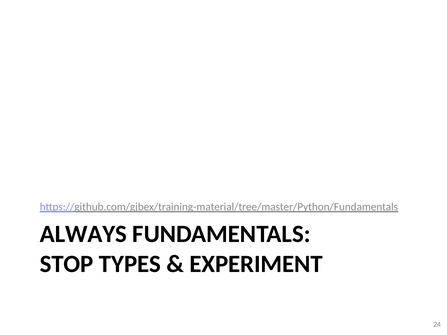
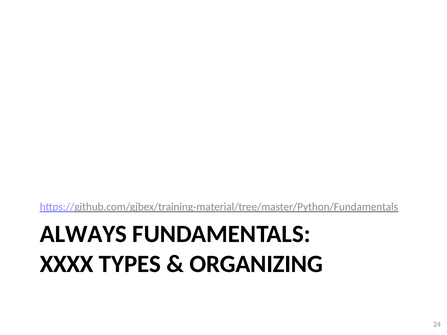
STOP: STOP -> XXXX (67, 264)
EXPERIMENT: EXPERIMENT -> ORGANIZING (256, 264)
